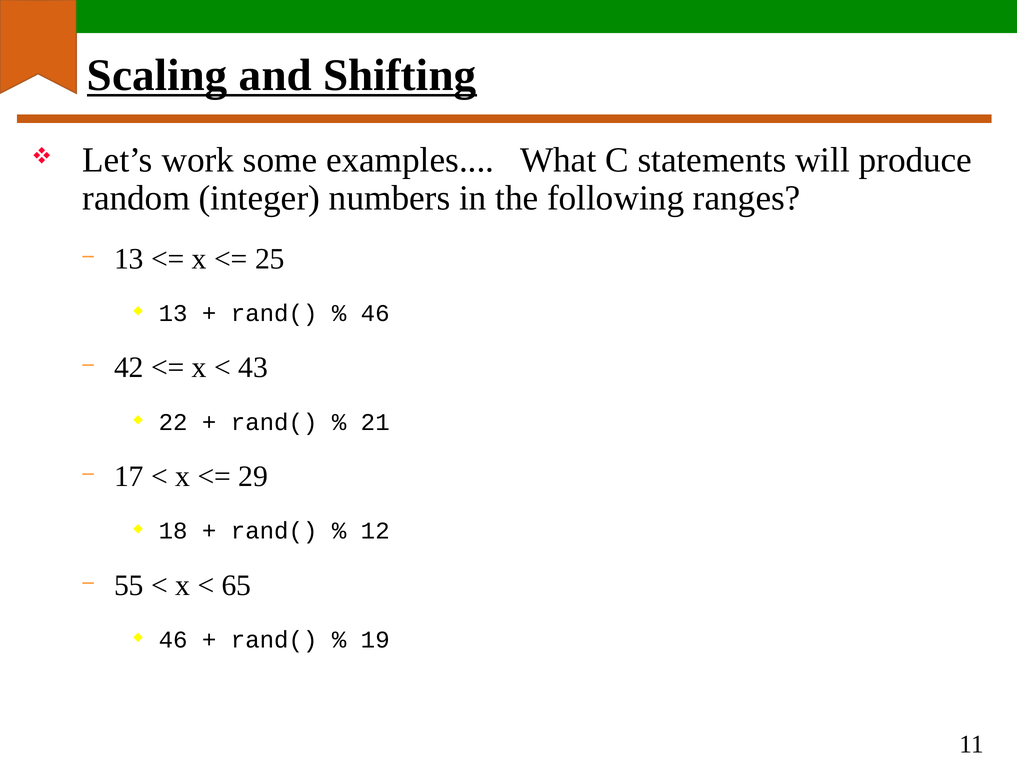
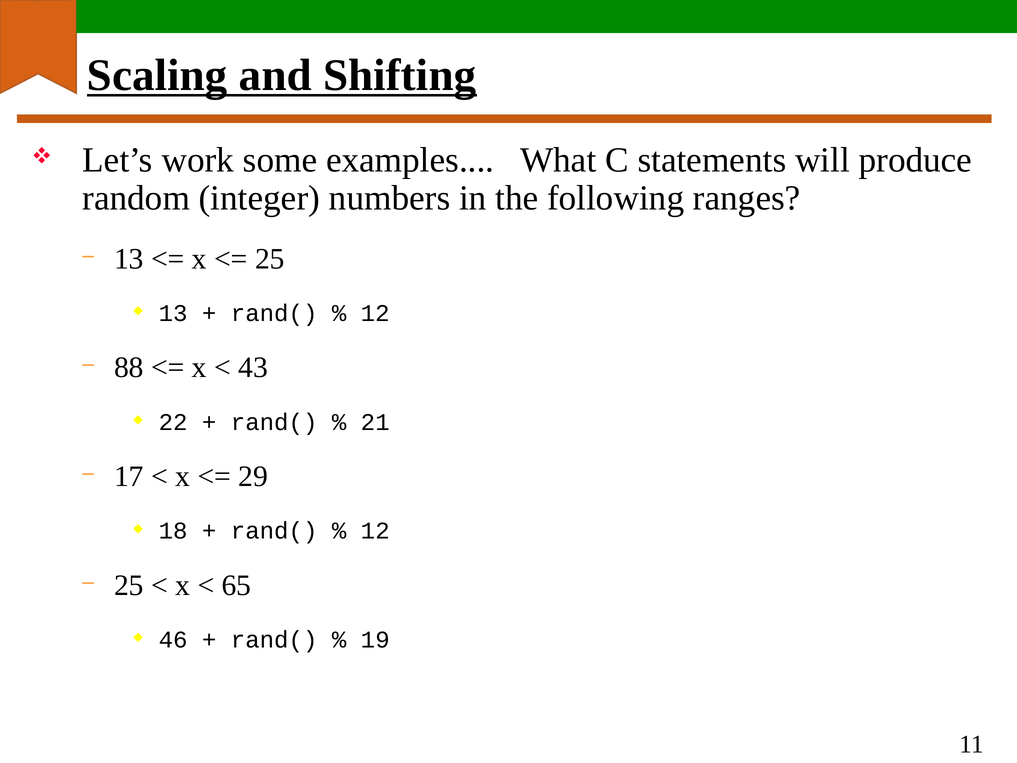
46: 46 -> 12 (375, 313)
42: 42 -> 88 (129, 368)
55: 55 -> 25 (129, 585)
